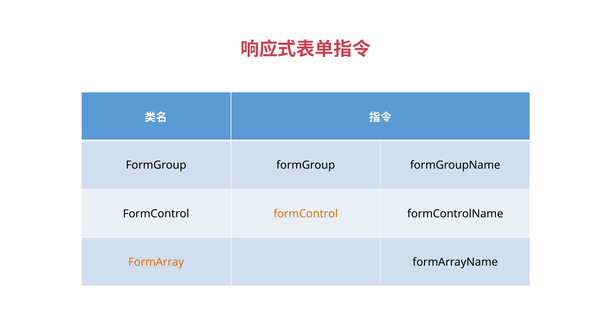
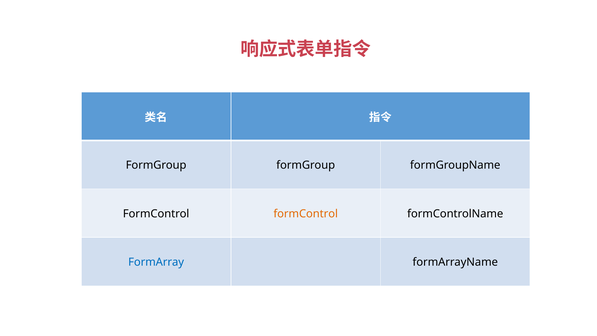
FormArray colour: orange -> blue (156, 262)
